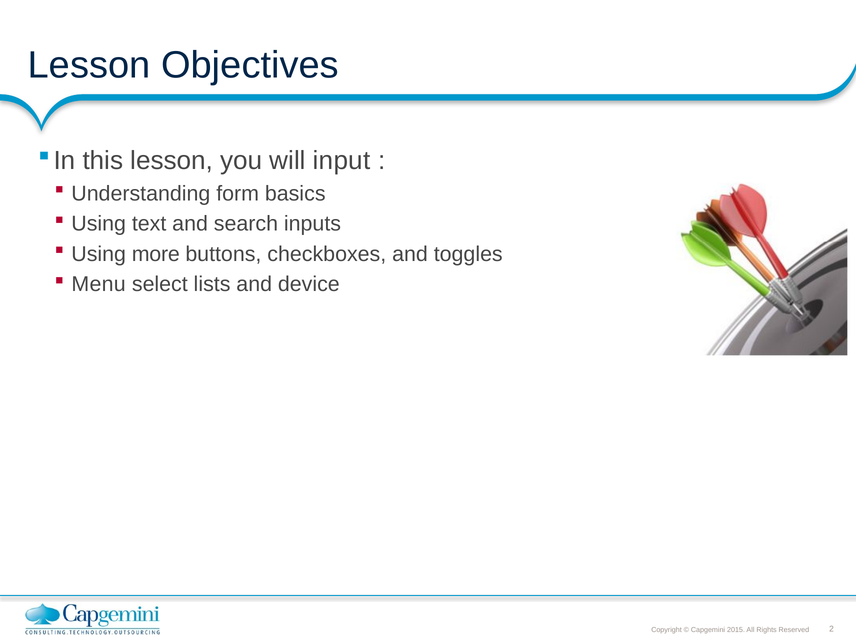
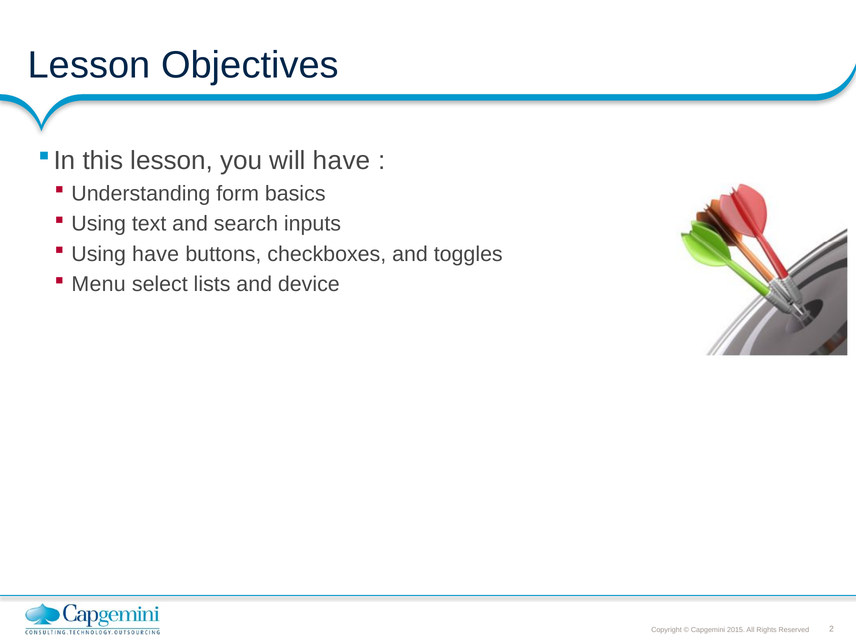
will input: input -> have (342, 161)
Using more: more -> have (156, 254)
